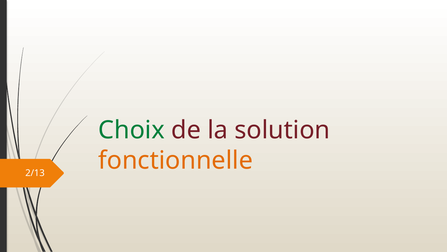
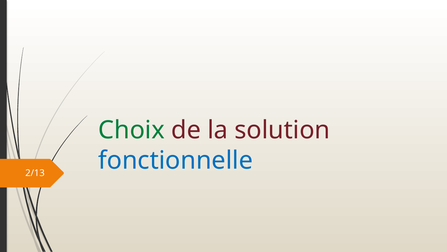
fonctionnelle colour: orange -> blue (176, 160)
